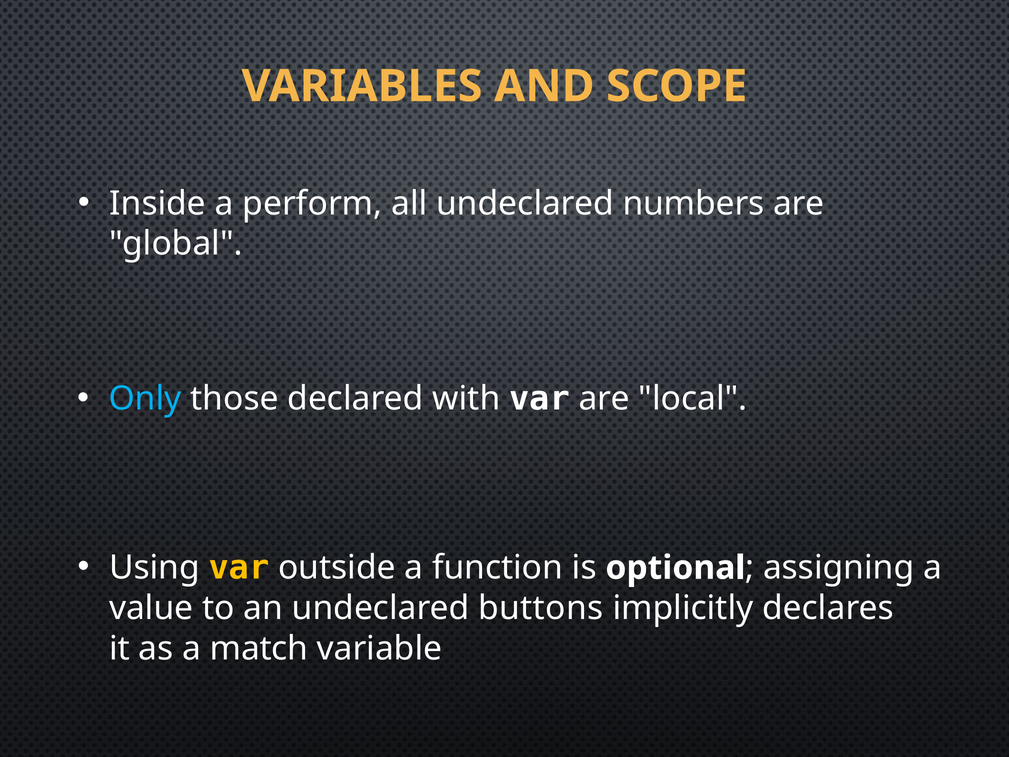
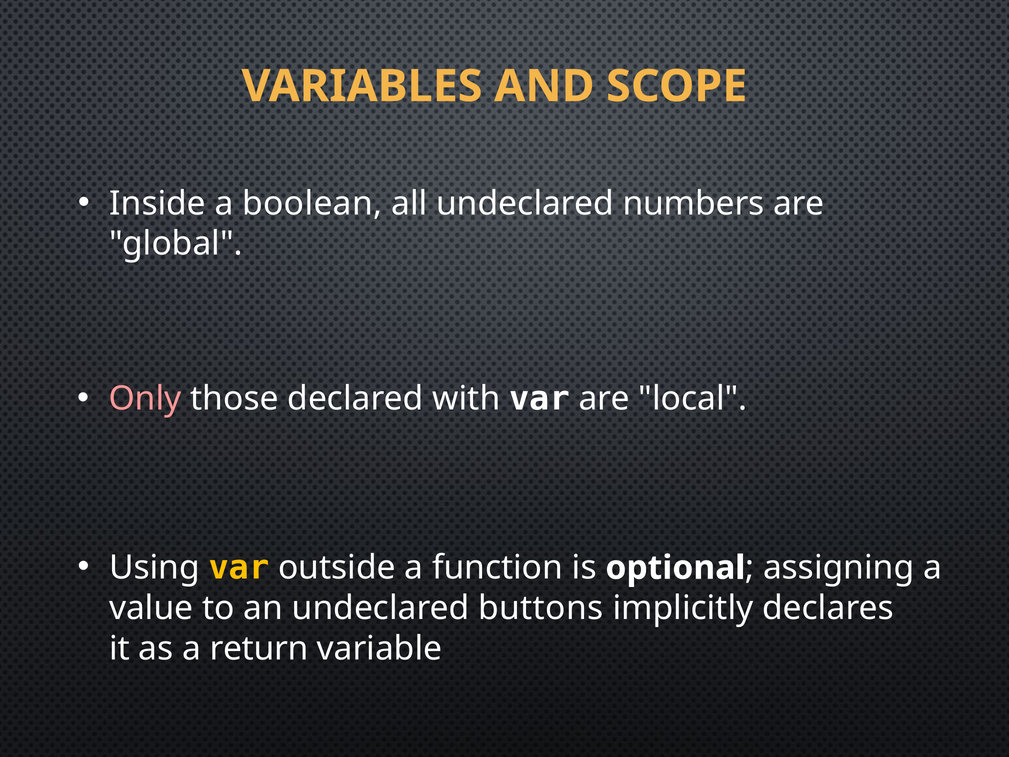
perform: perform -> boolean (312, 203)
Only colour: light blue -> pink (145, 399)
match: match -> return (259, 648)
